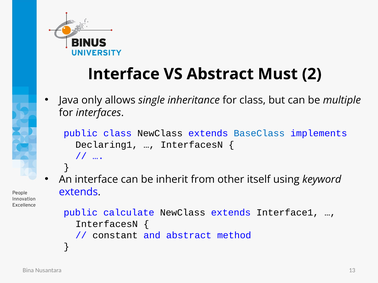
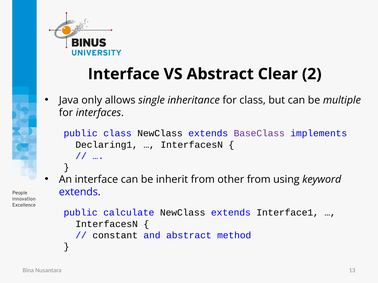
Must: Must -> Clear (278, 74)
BaseClass colour: blue -> purple (259, 134)
other itself: itself -> from (259, 180)
